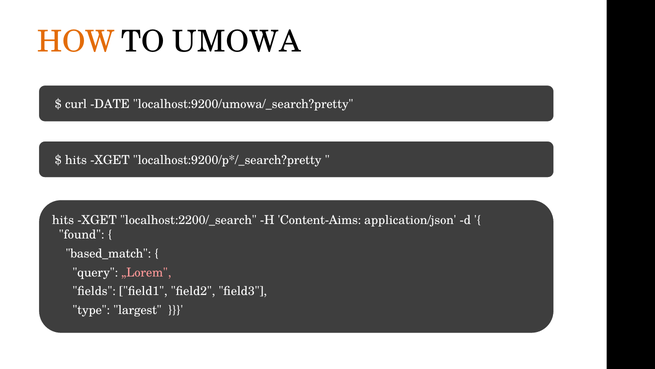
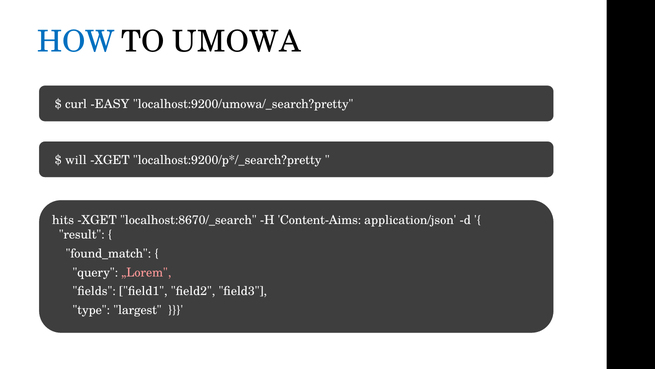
HOW colour: orange -> blue (76, 42)
DATE: DATE -> EASY (110, 104)
hits: hits -> will (76, 160)
localhost:2200/_search: localhost:2200/_search -> localhost:8670/_search (188, 220)
found: found -> result (82, 234)
based_match: based_match -> found_match (108, 253)
